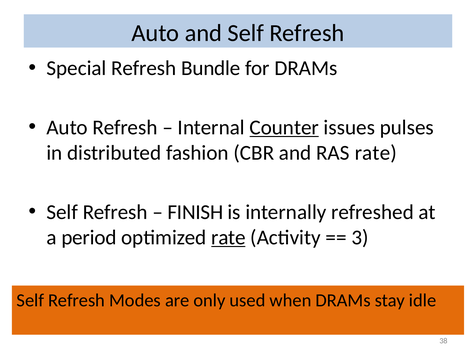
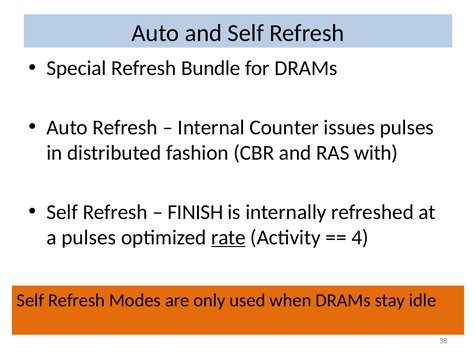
Counter underline: present -> none (284, 127)
RAS rate: rate -> with (376, 153)
a period: period -> pulses (89, 237)
3: 3 -> 4 (360, 237)
